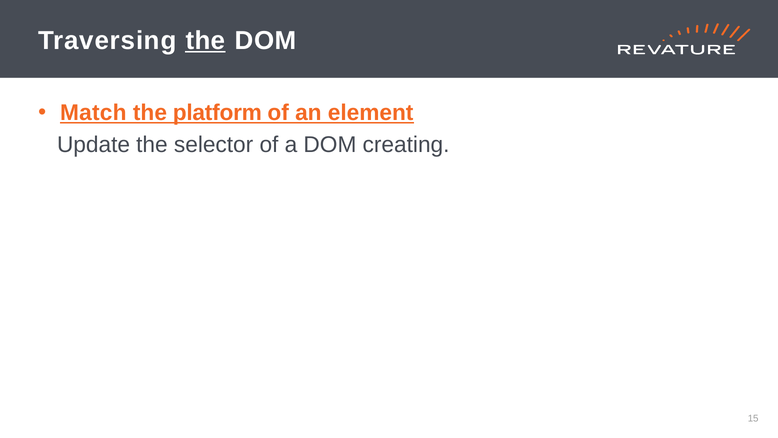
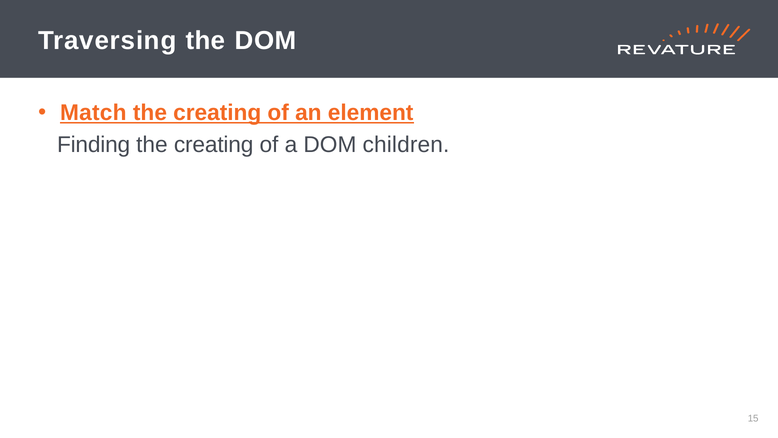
the underline: present -> none (205, 41)
platform: platform -> creating (217, 113)
Update: Update -> Finding (94, 144)
selector: selector -> creating (214, 144)
creating: creating -> children (406, 144)
